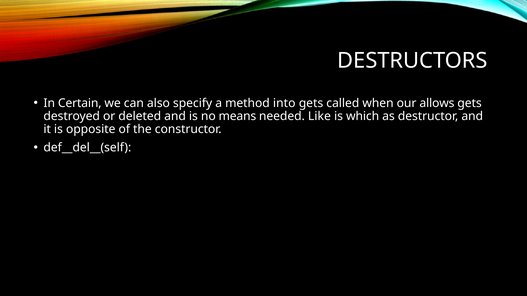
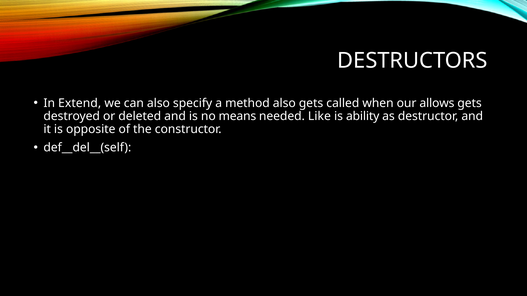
Certain: Certain -> Extend (80, 103)
method into: into -> also (284, 103)
which: which -> ability (363, 116)
